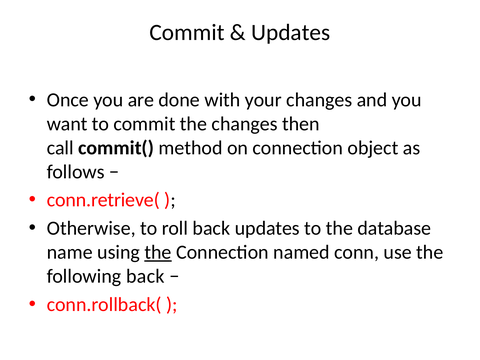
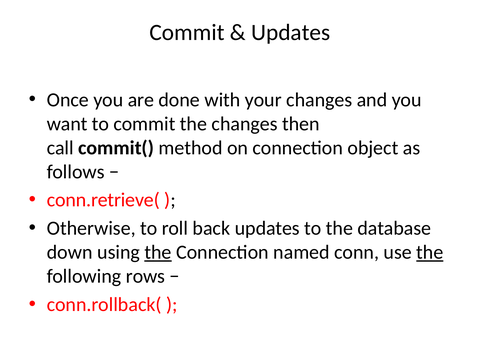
name: name -> down (70, 252)
the underline: none -> present (430, 252)
following back: back -> rows (146, 276)
